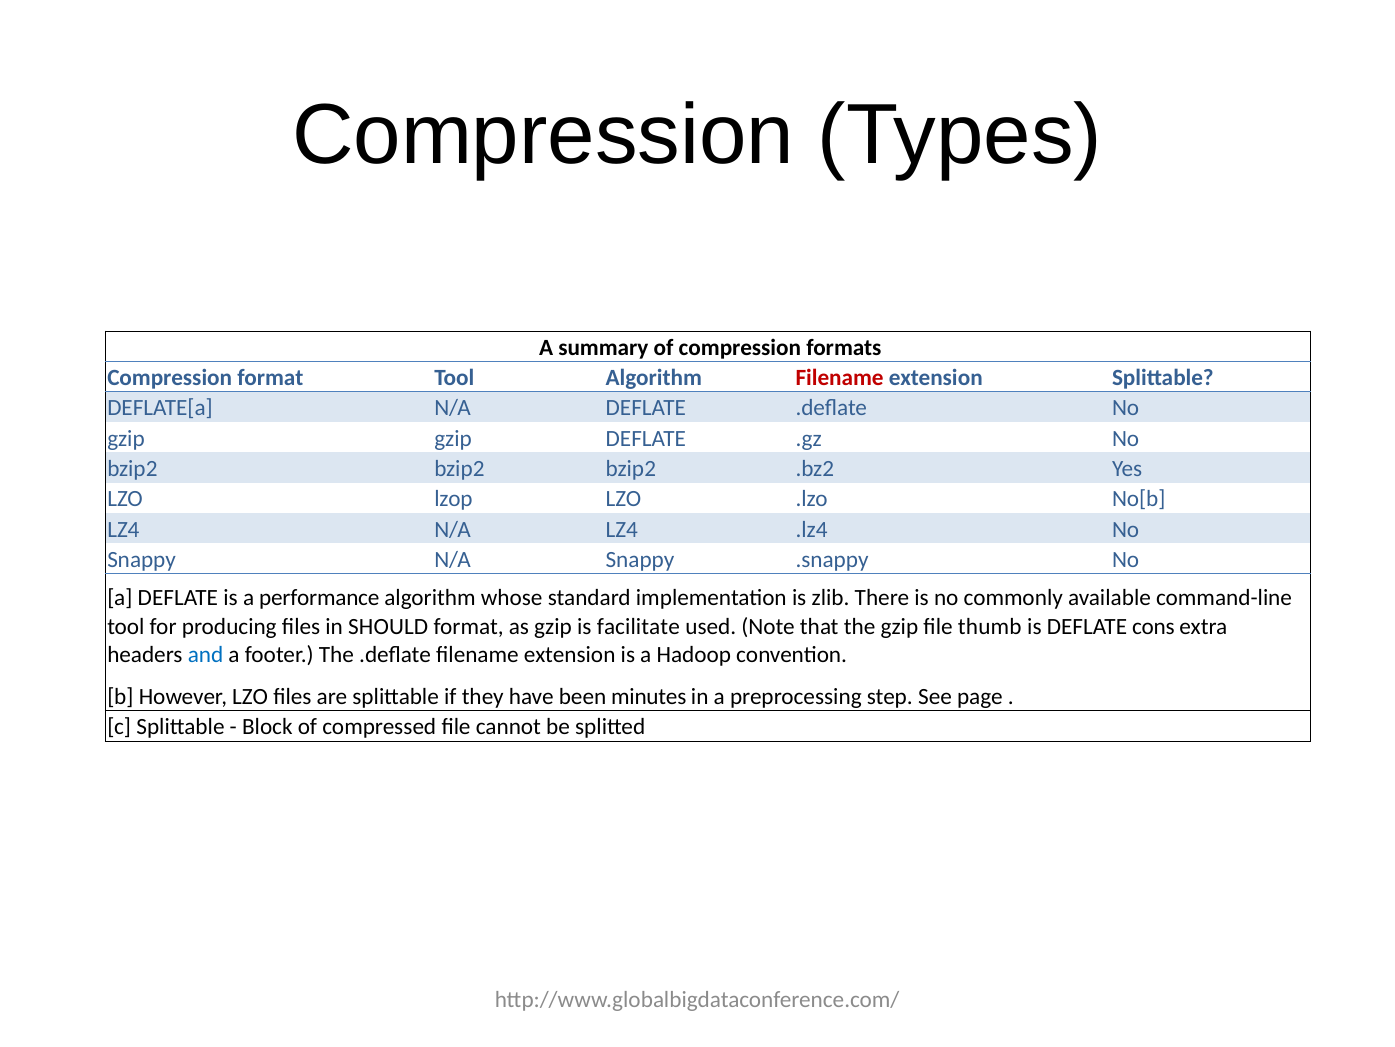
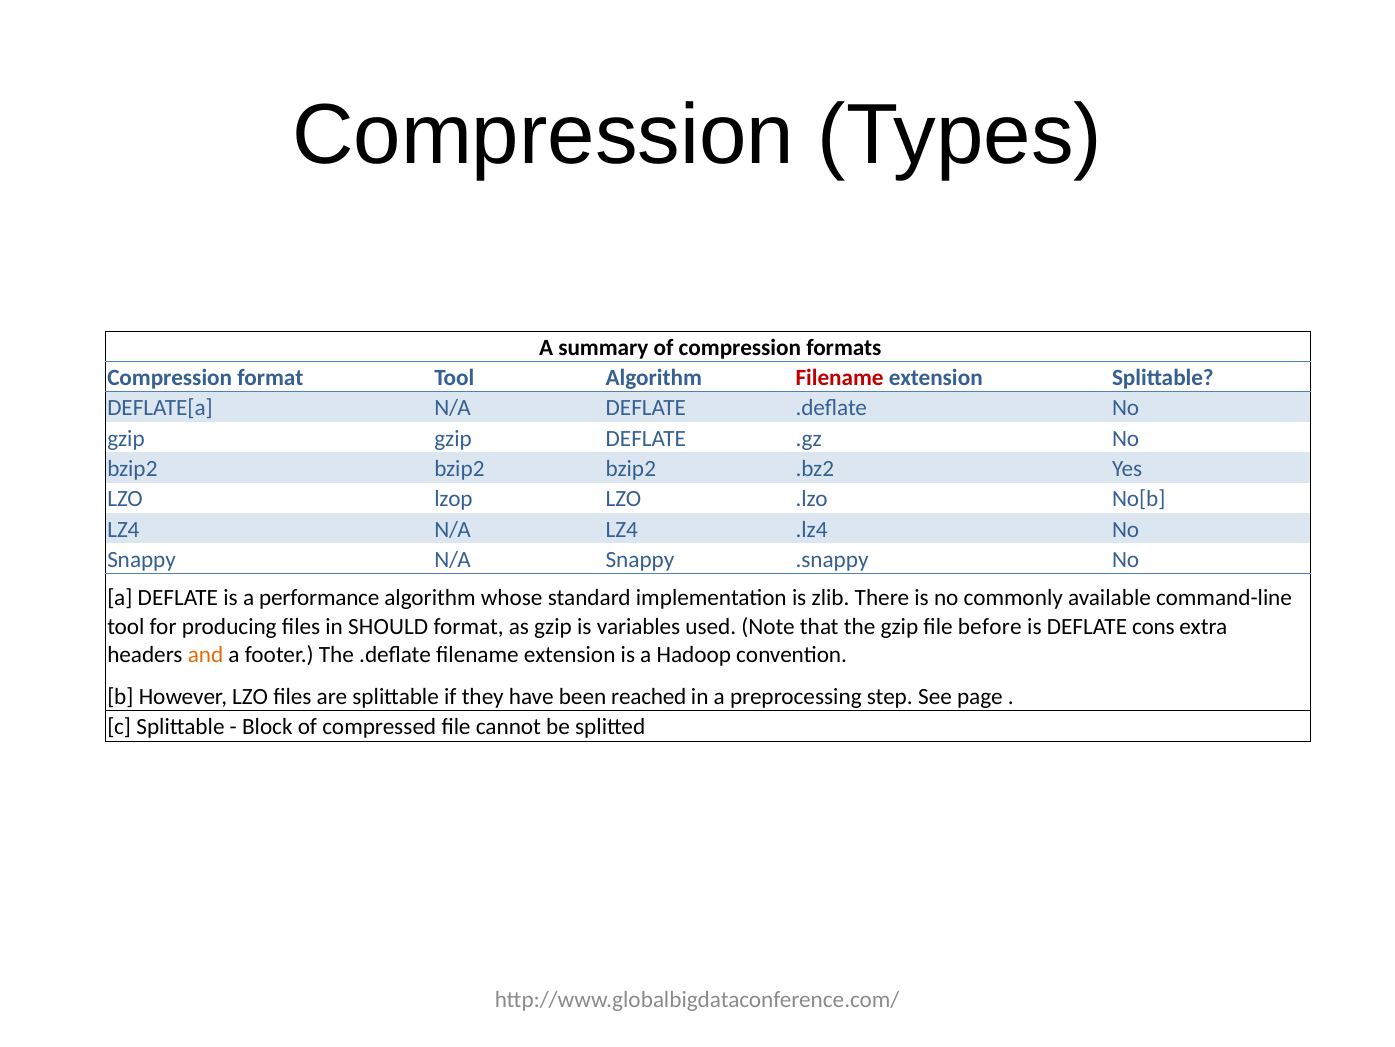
facilitate: facilitate -> variables (638, 626)
thumb: thumb -> before (990, 626)
and colour: blue -> orange (206, 655)
minutes: minutes -> reached (649, 696)
